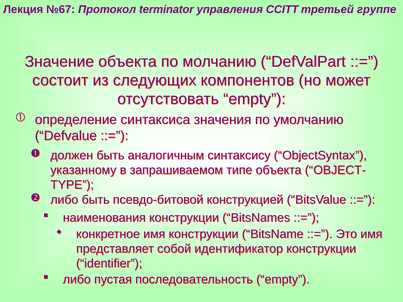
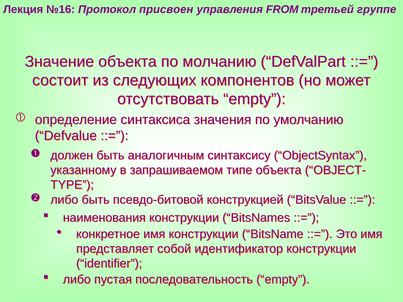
№67: №67 -> №16 (61, 10)
terminator: terminator -> присвоен (166, 10)
ССITT: ССITT -> FROM (282, 10)
